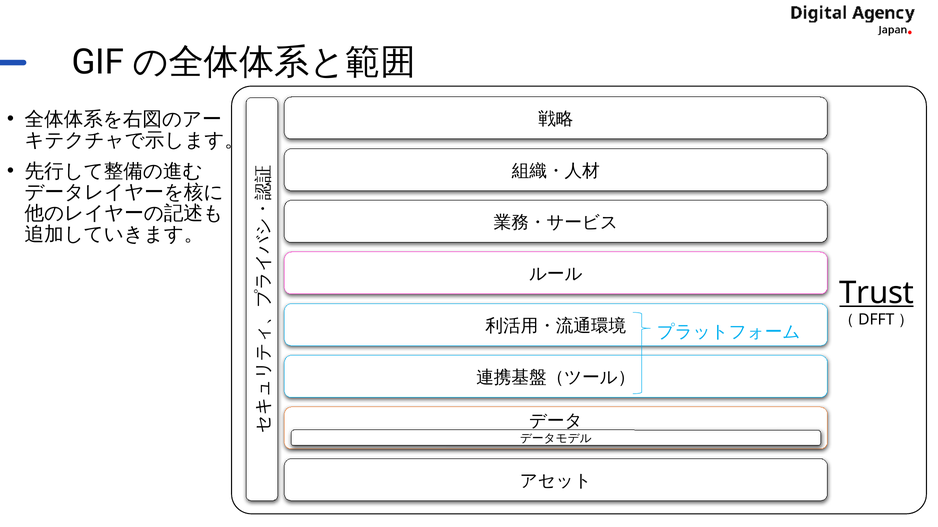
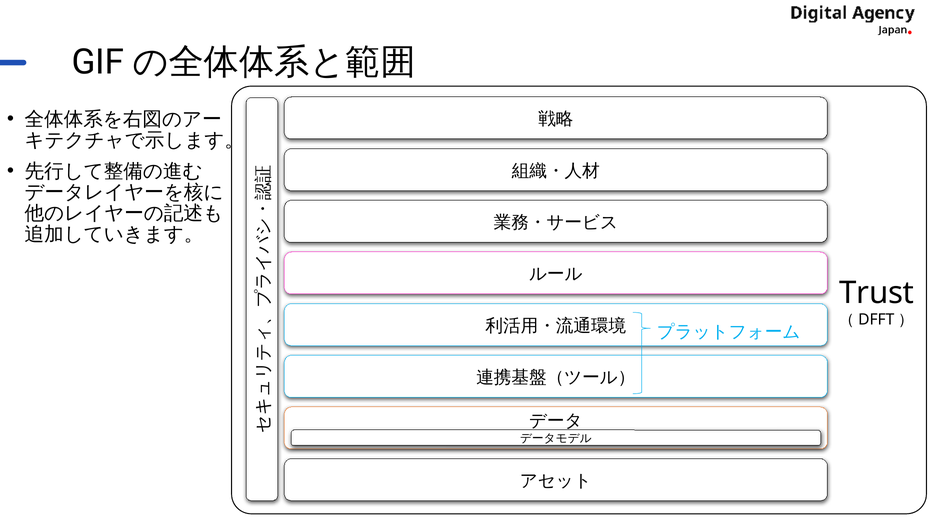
Trust underline: present -> none (877, 293)
